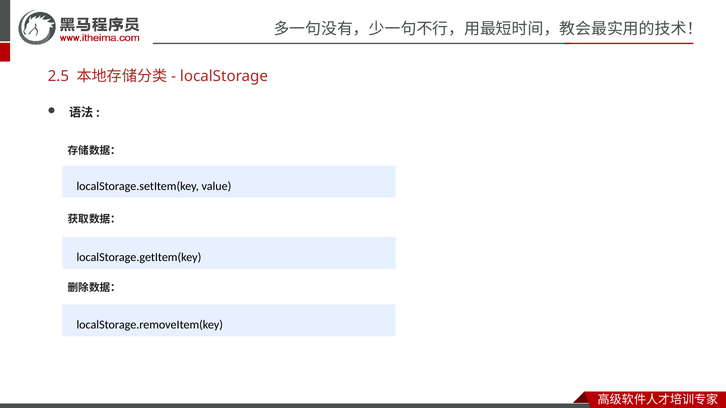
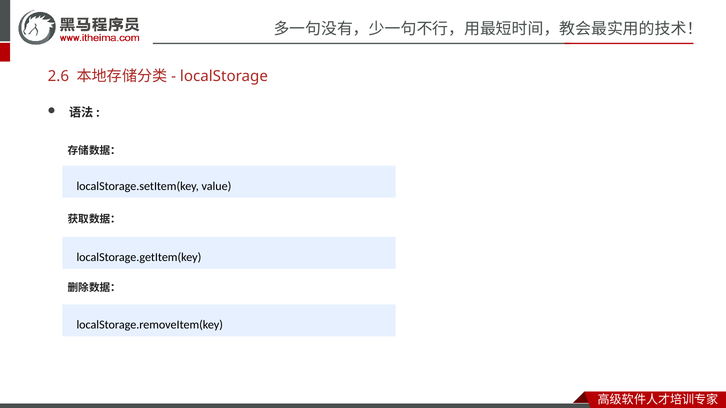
2.5: 2.5 -> 2.6 (58, 76)
